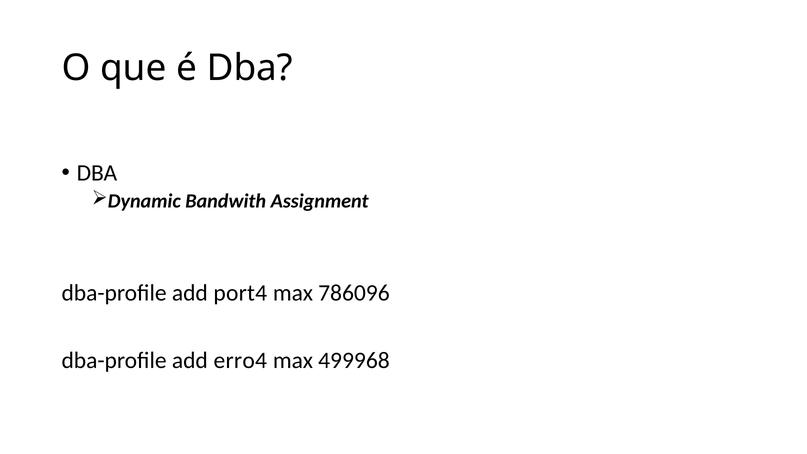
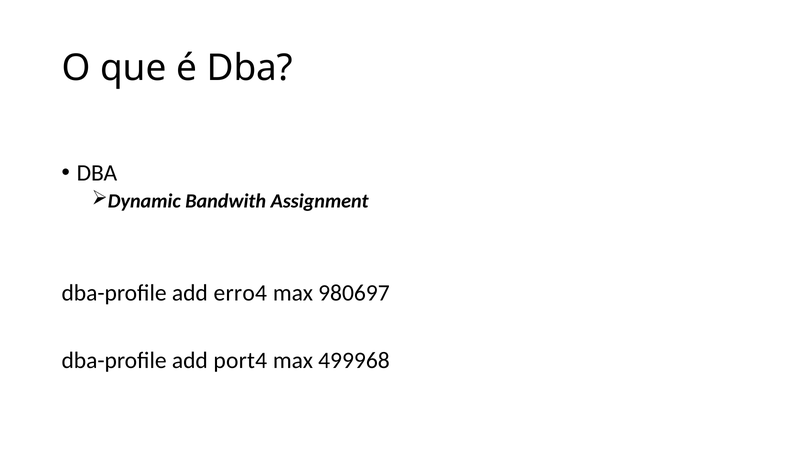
port4: port4 -> erro4 (240, 293)
786096: 786096 -> 980697 (354, 293)
erro4: erro4 -> port4 (240, 360)
